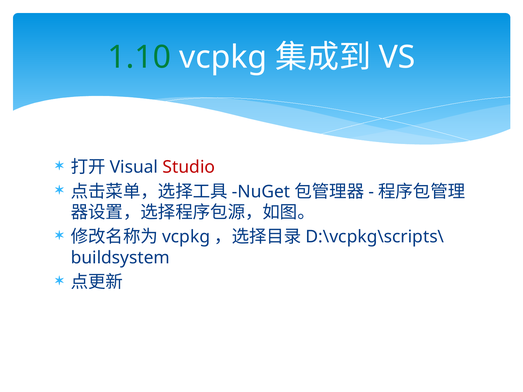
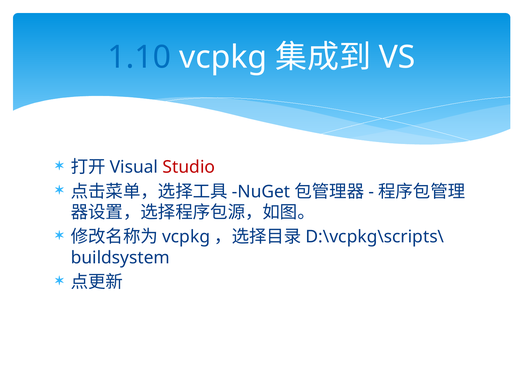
1.10 colour: green -> blue (139, 57)
